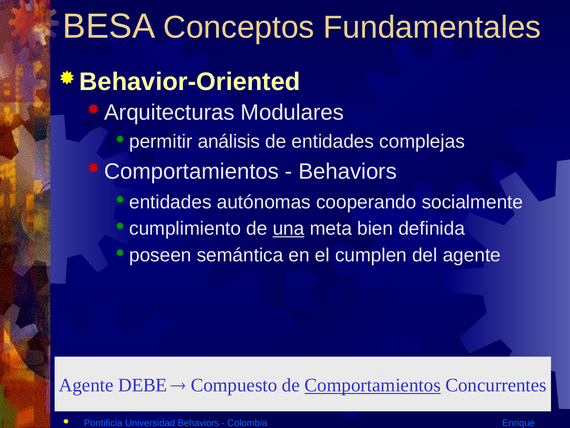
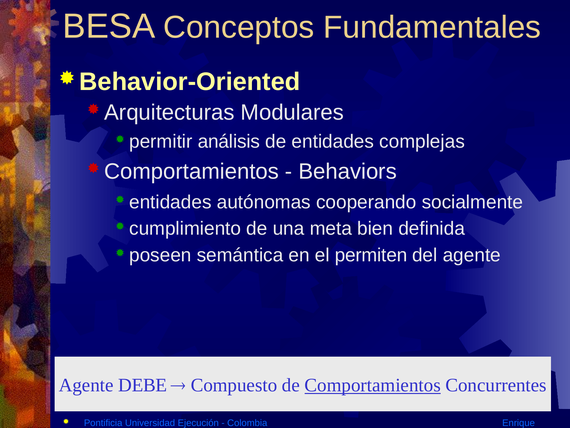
una underline: present -> none (289, 228)
cumplen: cumplen -> permiten (371, 255)
Universidad Behaviors: Behaviors -> Ejecución (198, 422)
